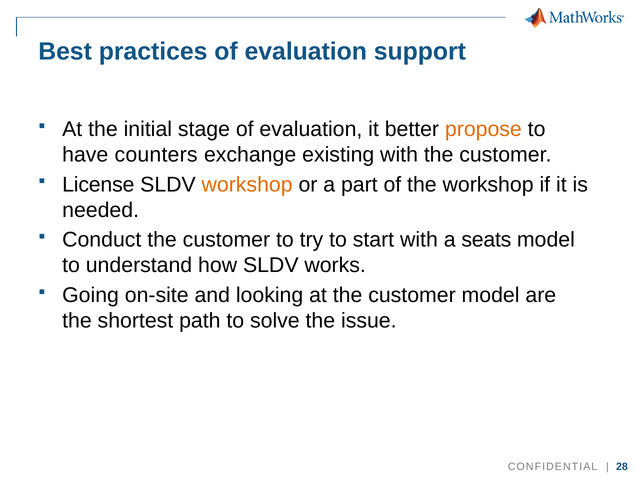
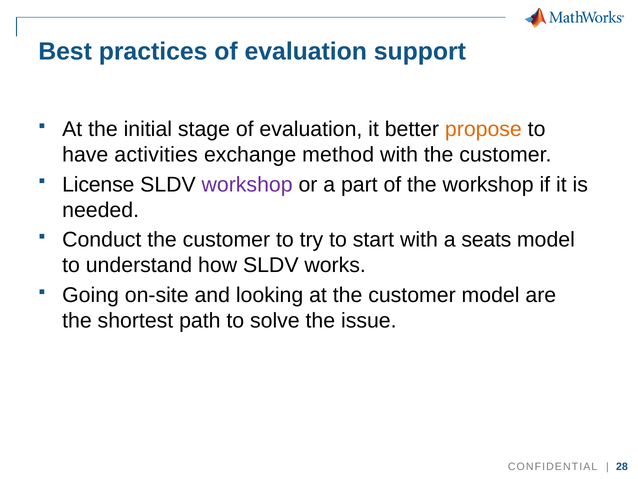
counters: counters -> activities (156, 155)
existing: existing -> method (338, 155)
workshop colour: orange -> purple (247, 184)
